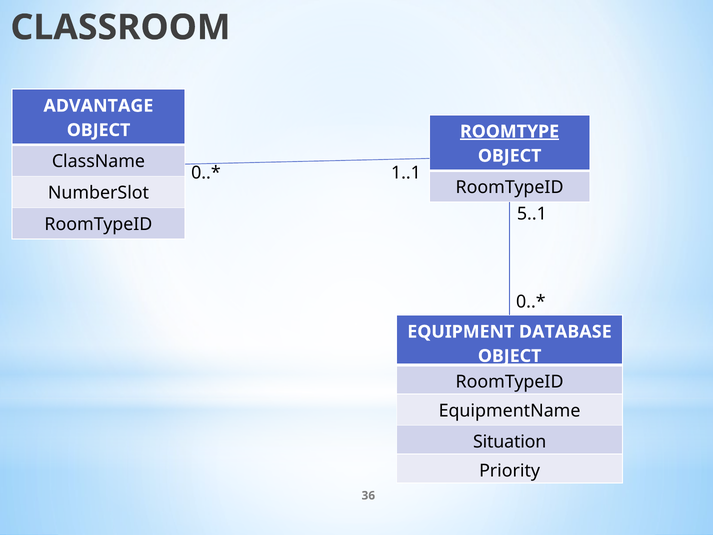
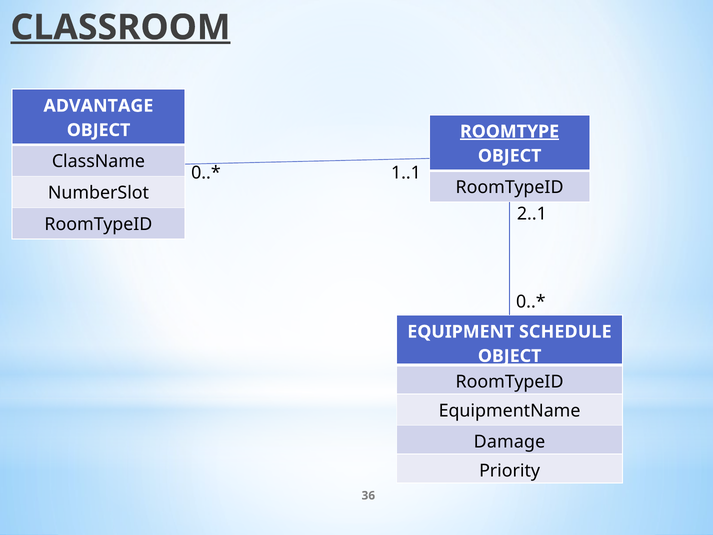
CLASSROOM underline: none -> present (120, 27)
5..1: 5..1 -> 2..1 (532, 214)
DATABASE: DATABASE -> SCHEDULE (565, 332)
Situation: Situation -> Damage (510, 442)
